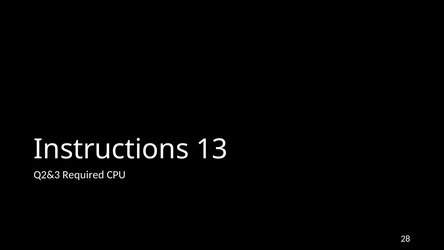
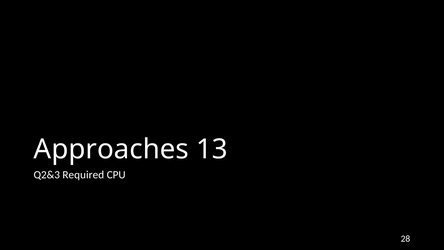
Instructions: Instructions -> Approaches (111, 149)
